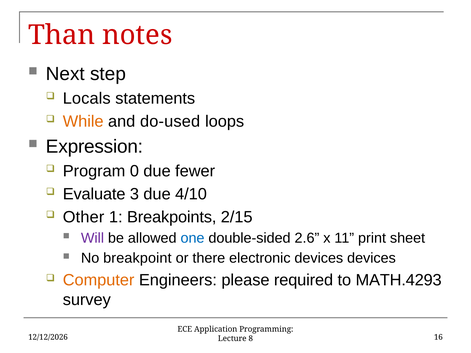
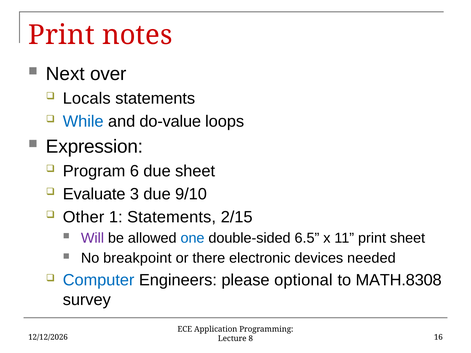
Than: Than -> Print (62, 35)
step: step -> over (108, 74)
While colour: orange -> blue (83, 121)
do-used: do-used -> do-value (170, 121)
0: 0 -> 6 (134, 171)
due fewer: fewer -> sheet (195, 171)
4/10: 4/10 -> 9/10 (191, 194)
1 Breakpoints: Breakpoints -> Statements (172, 217)
2.6: 2.6 -> 6.5 (307, 238)
devices devices: devices -> needed (371, 258)
Computer colour: orange -> blue (99, 280)
required: required -> optional (303, 280)
MATH.4293: MATH.4293 -> MATH.8308 (399, 280)
